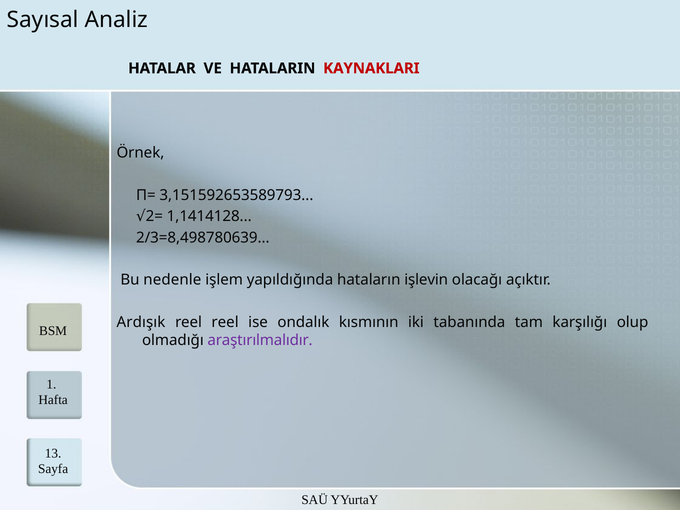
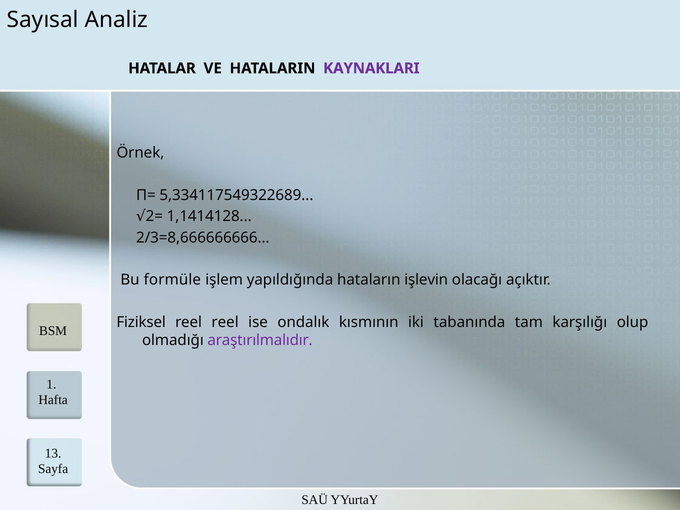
KAYNAKLARI colour: red -> purple (371, 68)
3,151592653589793: 3,151592653589793 -> 5,334117549322689 (236, 195)
2/3=8,498780639: 2/3=8,498780639 -> 2/3=8,666666666 (203, 238)
nedenle: nedenle -> formüle (172, 280)
Ardışık: Ardışık -> Fiziksel (141, 322)
